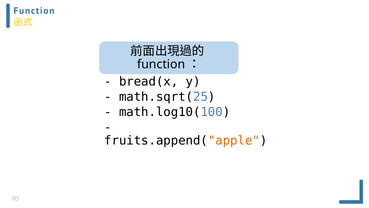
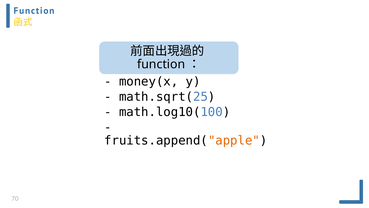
bread(x: bread(x -> money(x (149, 81)
